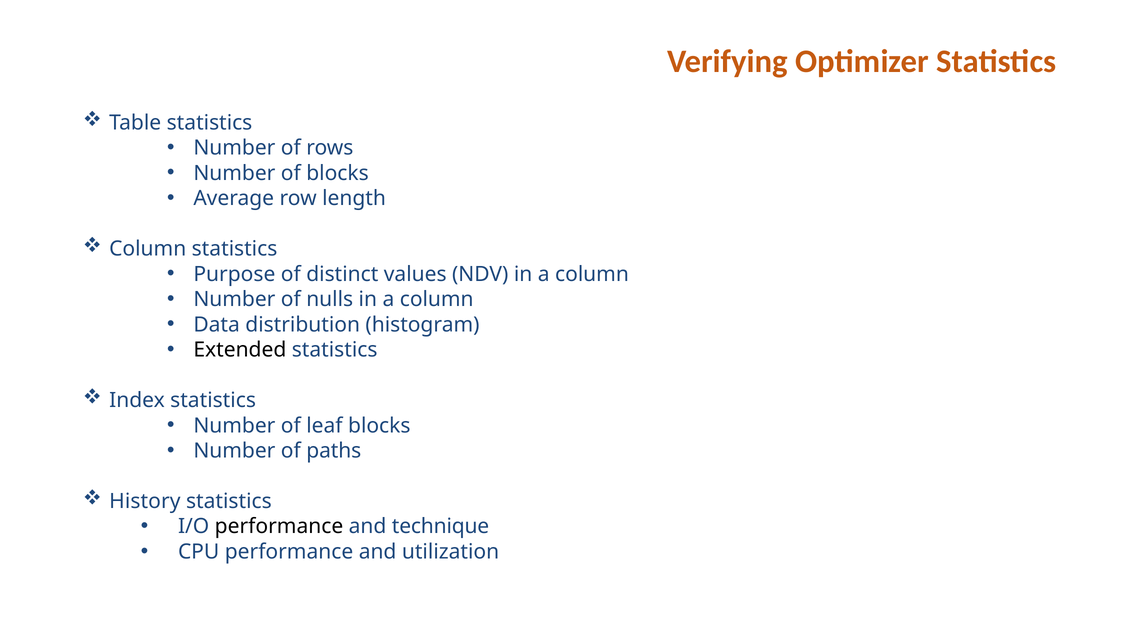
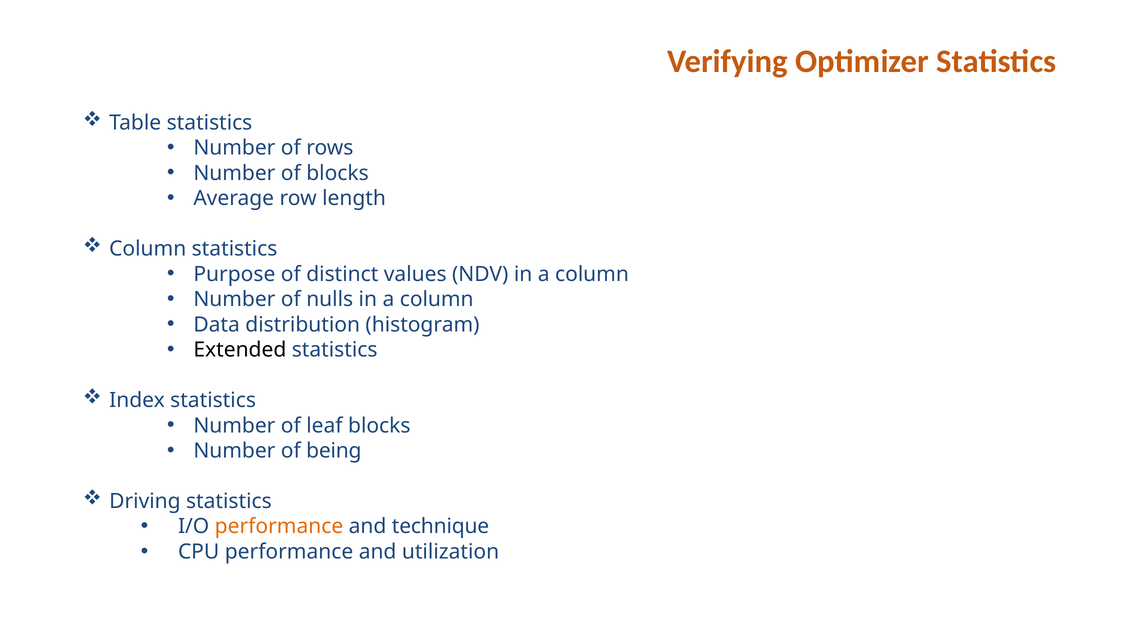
paths: paths -> being (334, 451)
History: History -> Driving (145, 501)
performance colour: black -> orange (279, 527)
